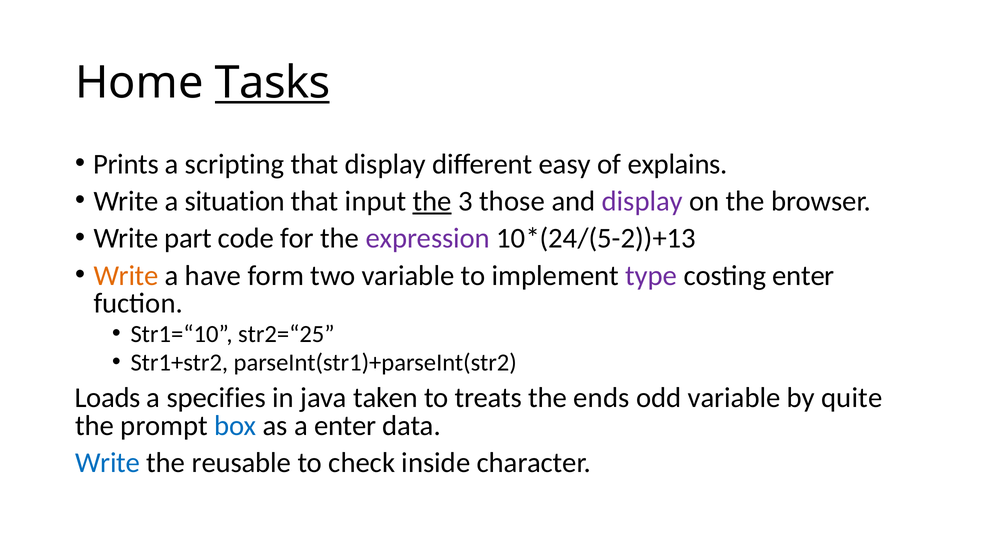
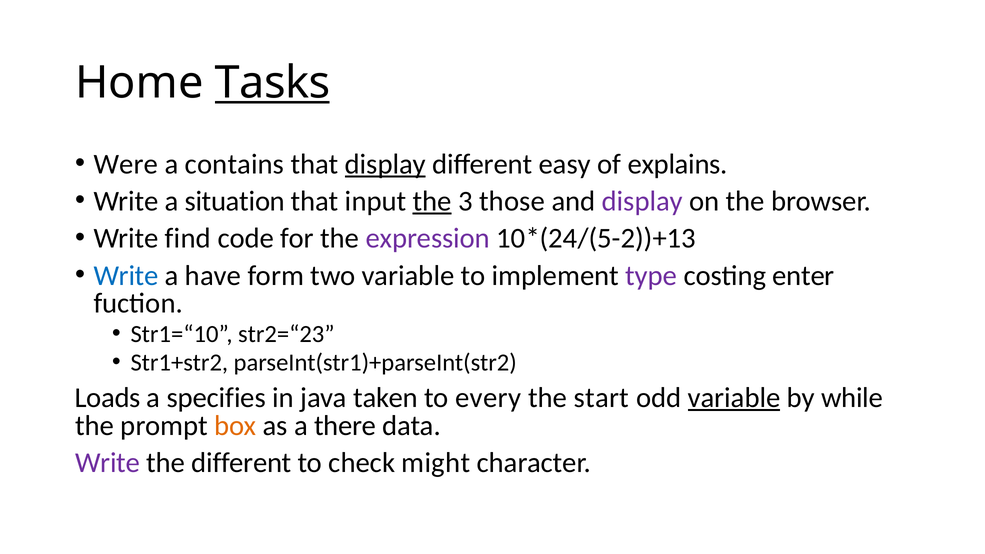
Prints: Prints -> Were (126, 164)
scripting: scripting -> contains (235, 164)
display underline: none -> present (385, 164)
part: part -> find (188, 238)
Write colour: orange -> blue (126, 276)
str2=“25: str2=“25 -> str2=“23 (286, 334)
treats: treats -> every (488, 398)
ends: ends -> start (601, 398)
variable underline: none -> present (734, 398)
quite: quite -> while (852, 398)
box colour: blue -> orange (235, 426)
a enter: enter -> there (345, 426)
Write colour: blue -> purple (108, 463)
the reusable: reusable -> different (242, 463)
inside: inside -> might (436, 463)
